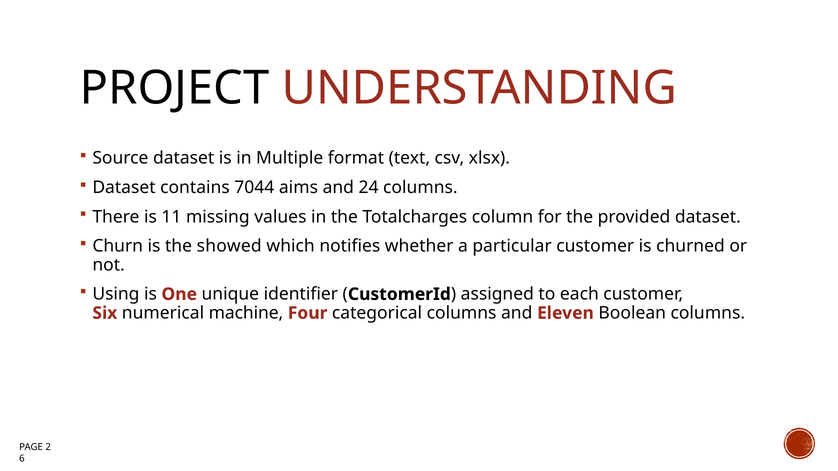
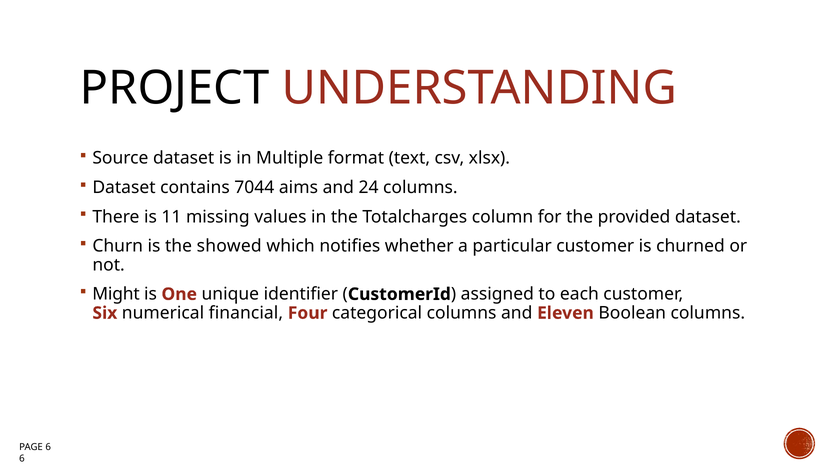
Using: Using -> Might (116, 294)
machine: machine -> financial (246, 313)
PAGE 2: 2 -> 6 (48, 448)
